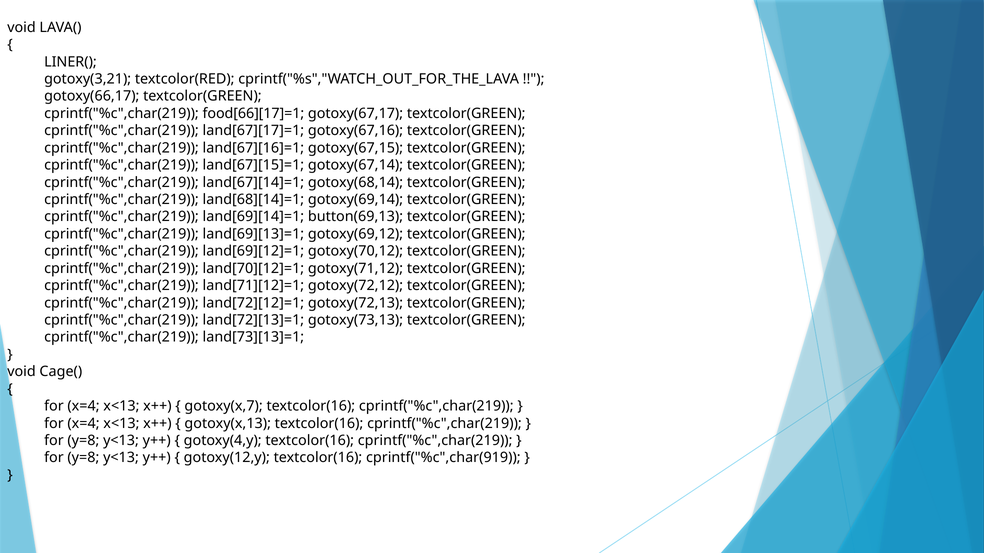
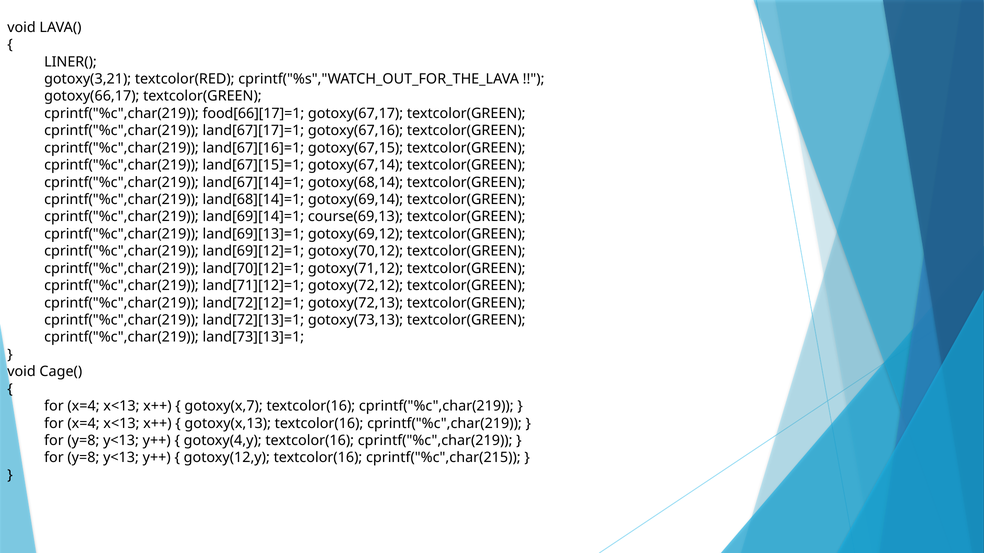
button(69,13: button(69,13 -> course(69,13 (355, 217)
cprintf("%c",char(919: cprintf("%c",char(919 -> cprintf("%c",char(215 (443, 458)
